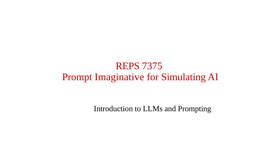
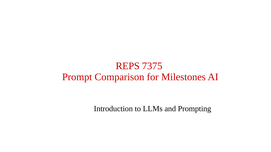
Imaginative: Imaginative -> Comparison (119, 77)
Simulating: Simulating -> Milestones (183, 77)
